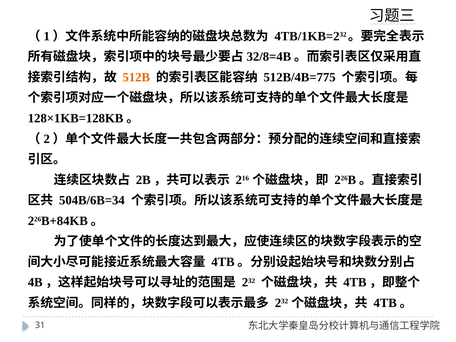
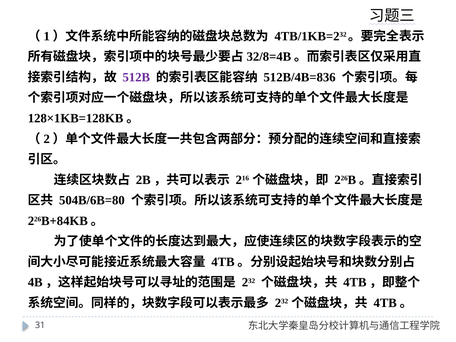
512B colour: orange -> purple (136, 77)
512B/4B=775: 512B/4B=775 -> 512B/4B=836 (300, 77)
504B/6B=34: 504B/6B=34 -> 504B/6B=80 (92, 200)
